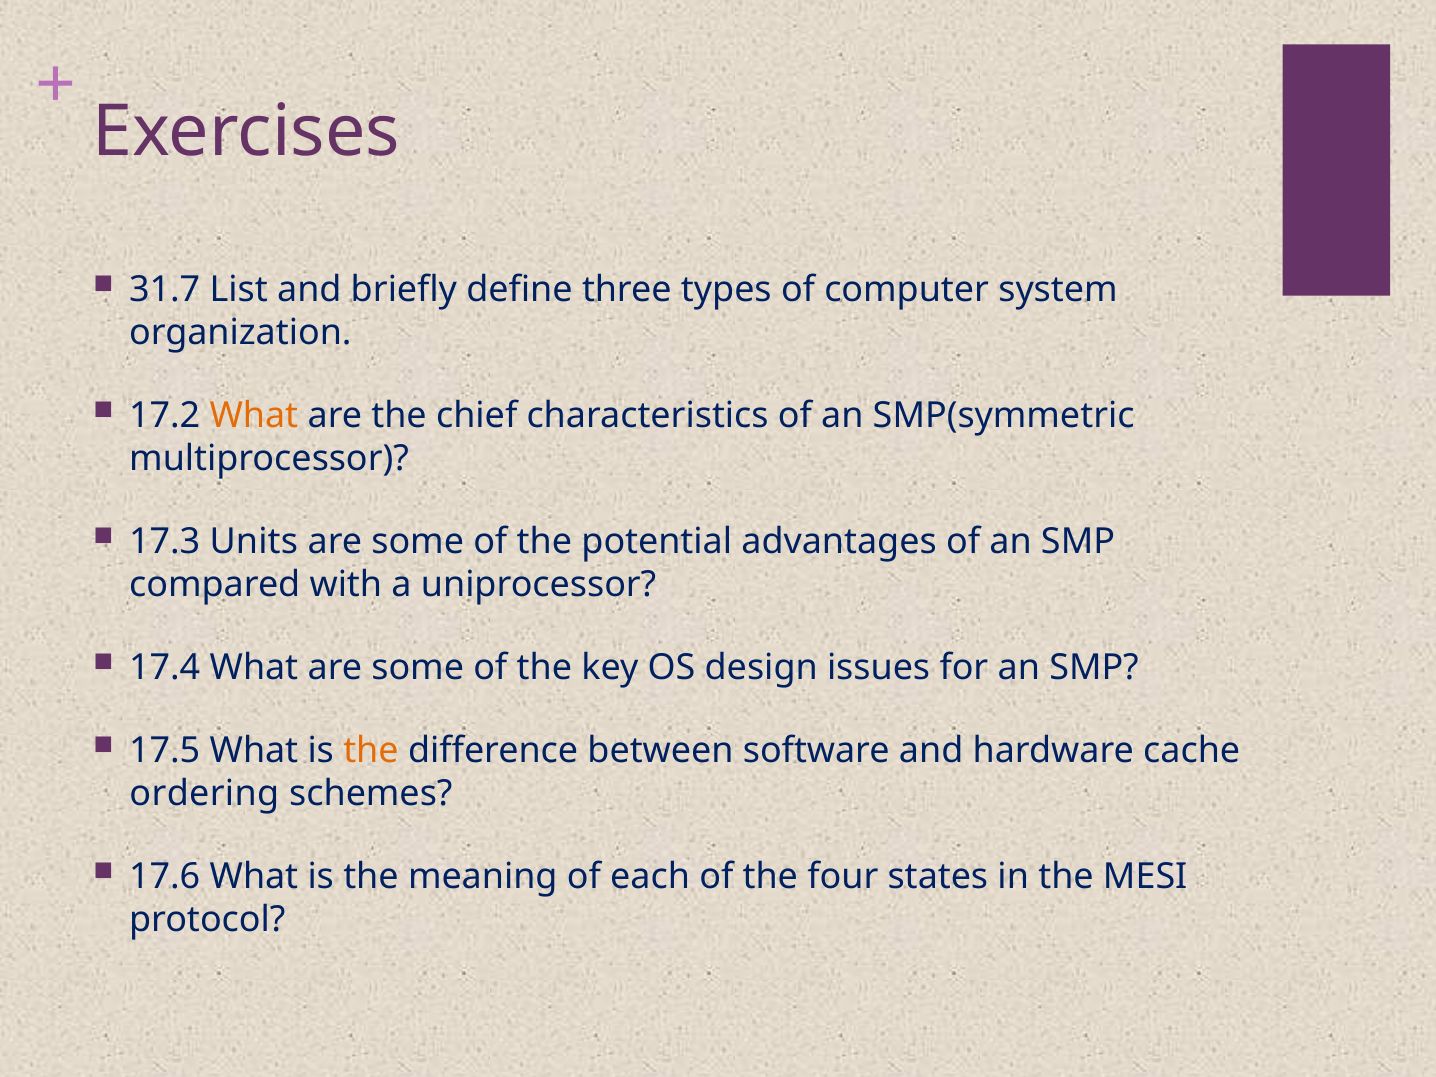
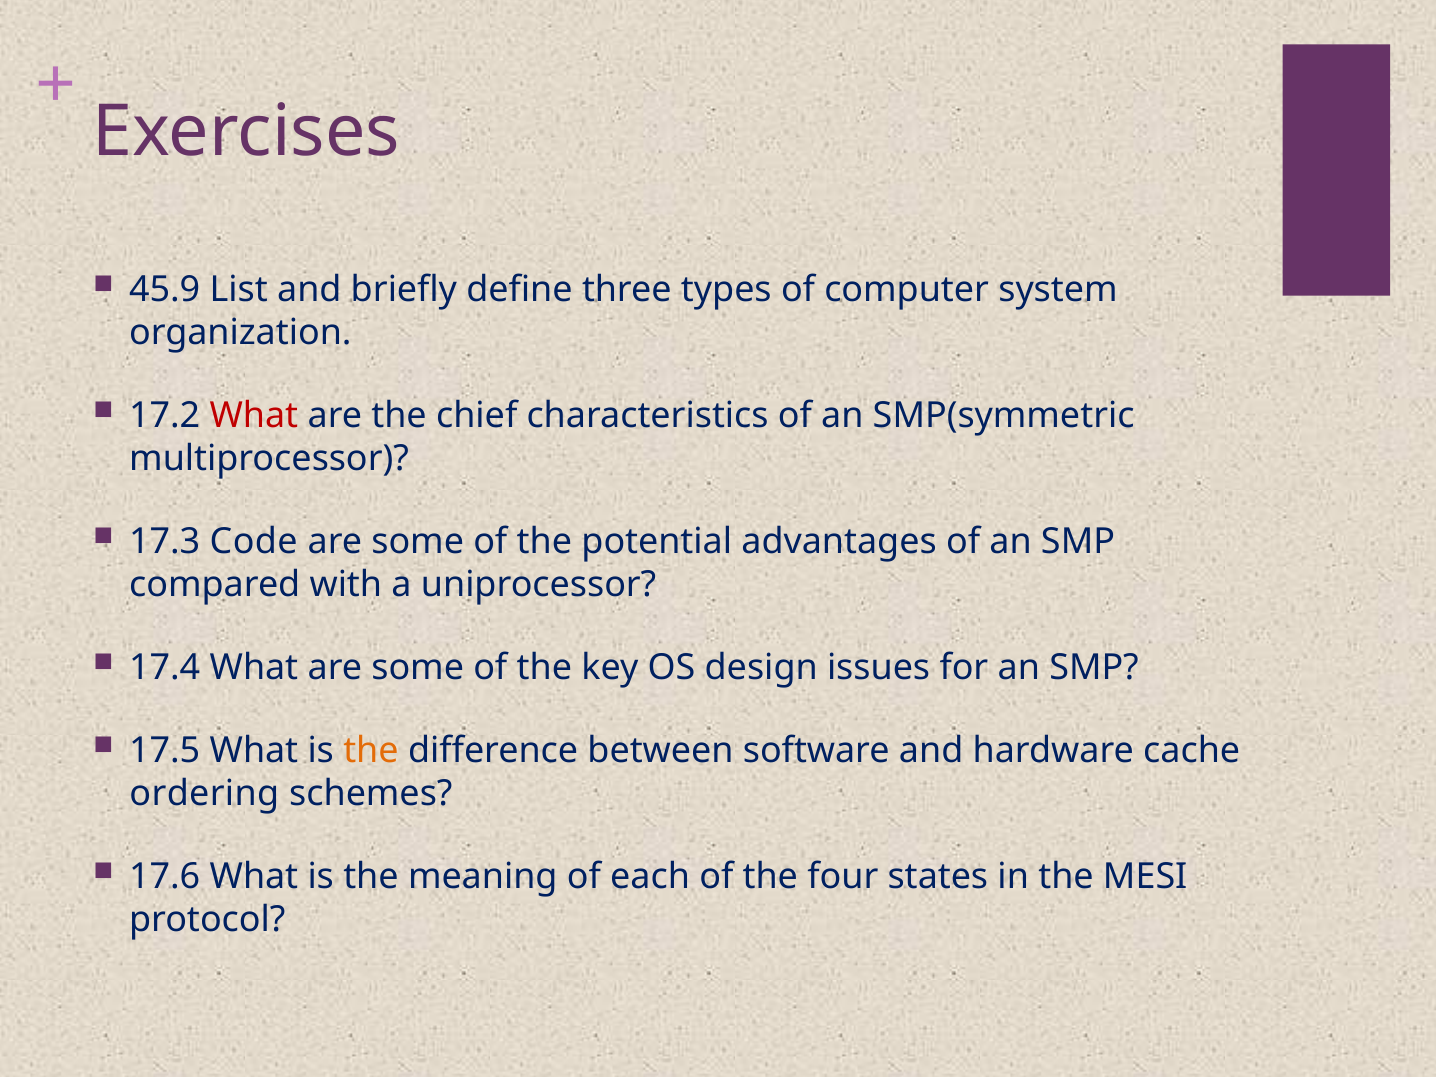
31.7: 31.7 -> 45.9 (165, 289)
What colour: orange -> red (254, 415)
Units: Units -> Code (254, 541)
